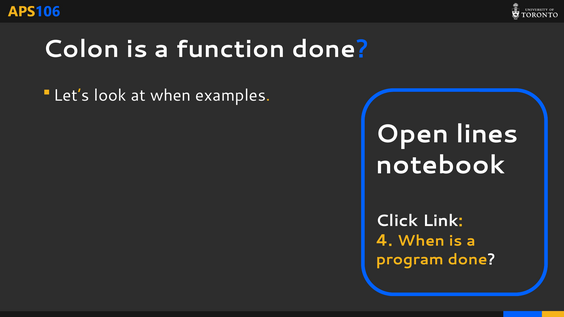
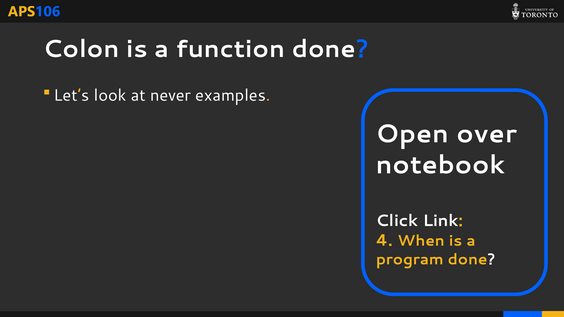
at when: when -> never (171, 95)
lines: lines -> over (487, 134)
